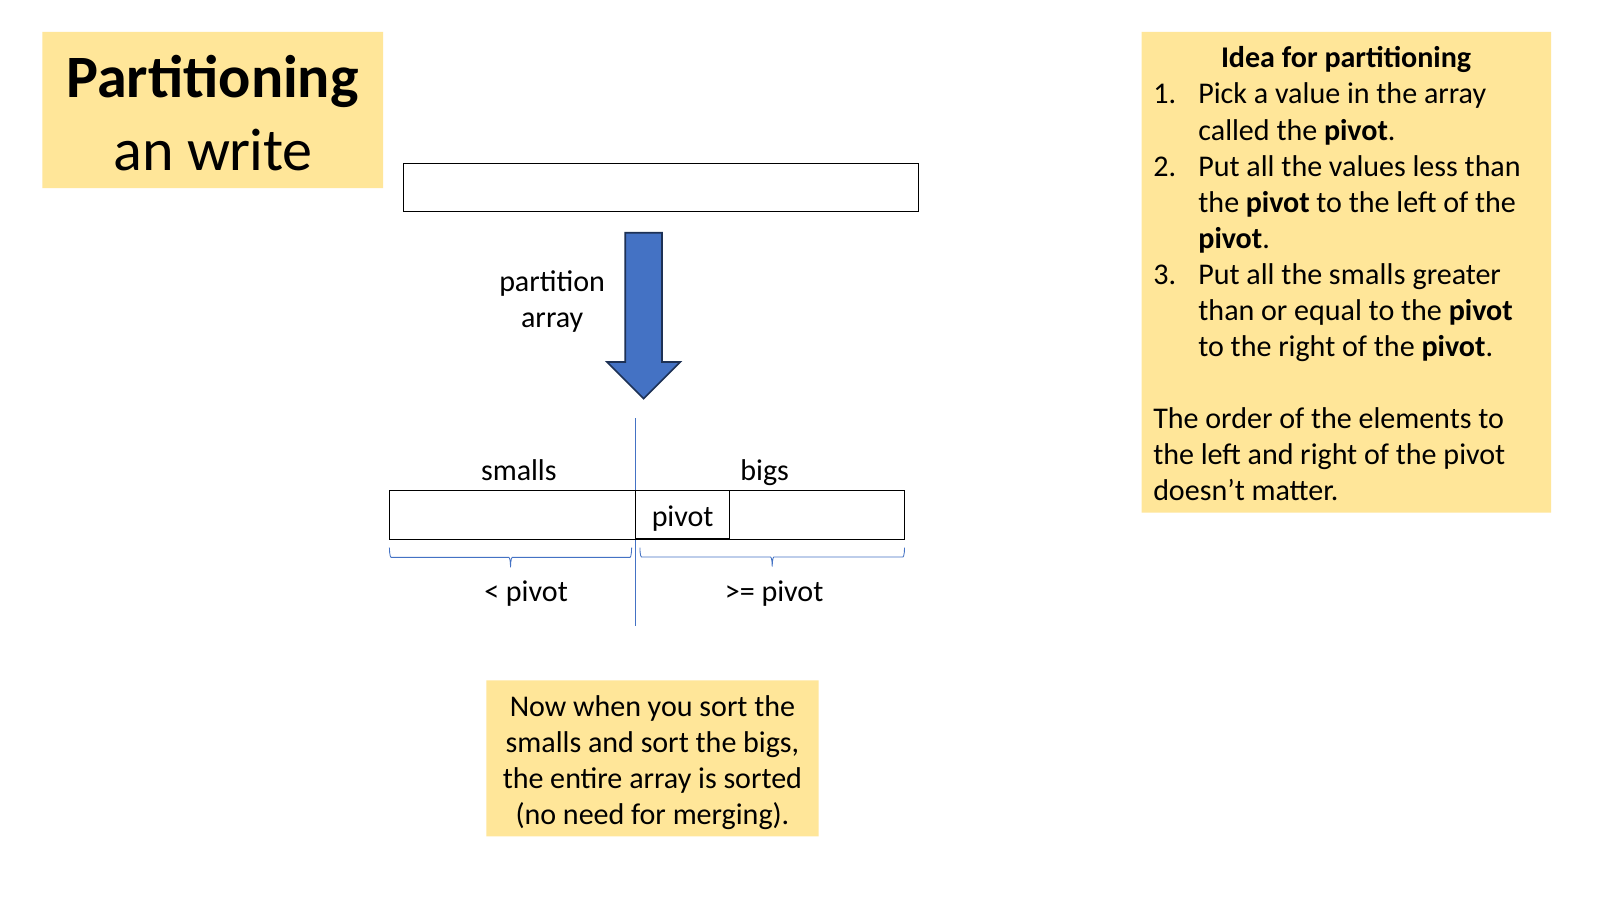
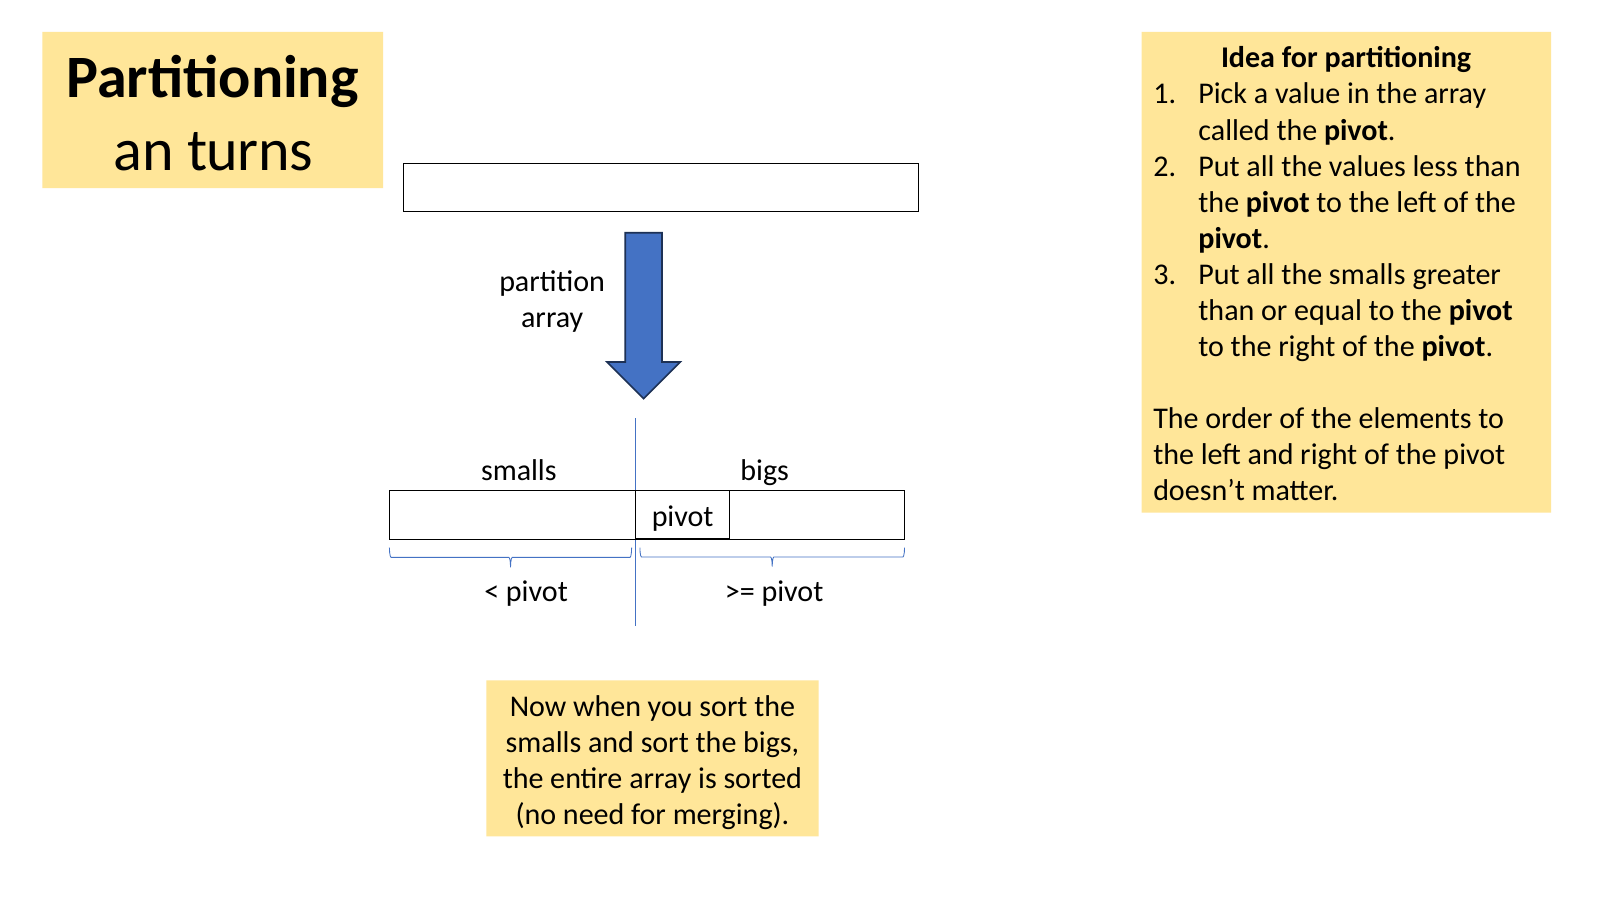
write: write -> turns (250, 150)
